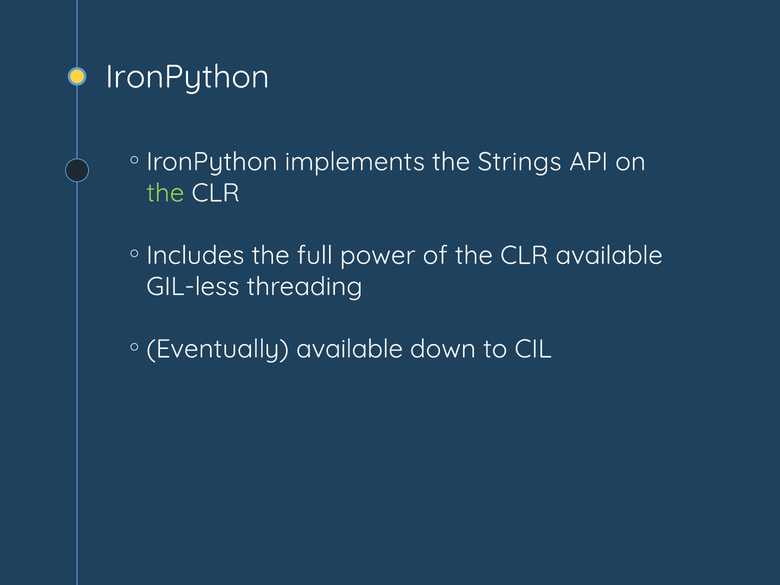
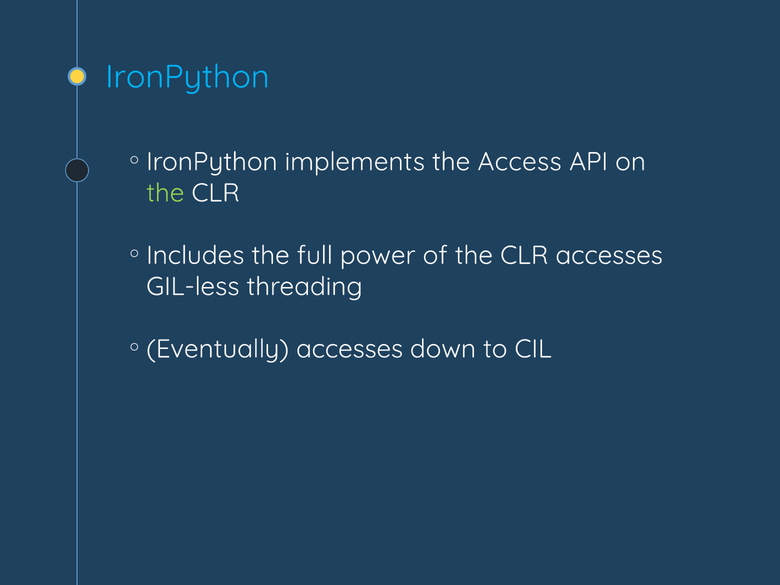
IronPython colour: white -> light blue (187, 77)
Strings: Strings -> Access (520, 162)
CLR available: available -> accesses (609, 255)
available: available -> accesses (350, 349)
